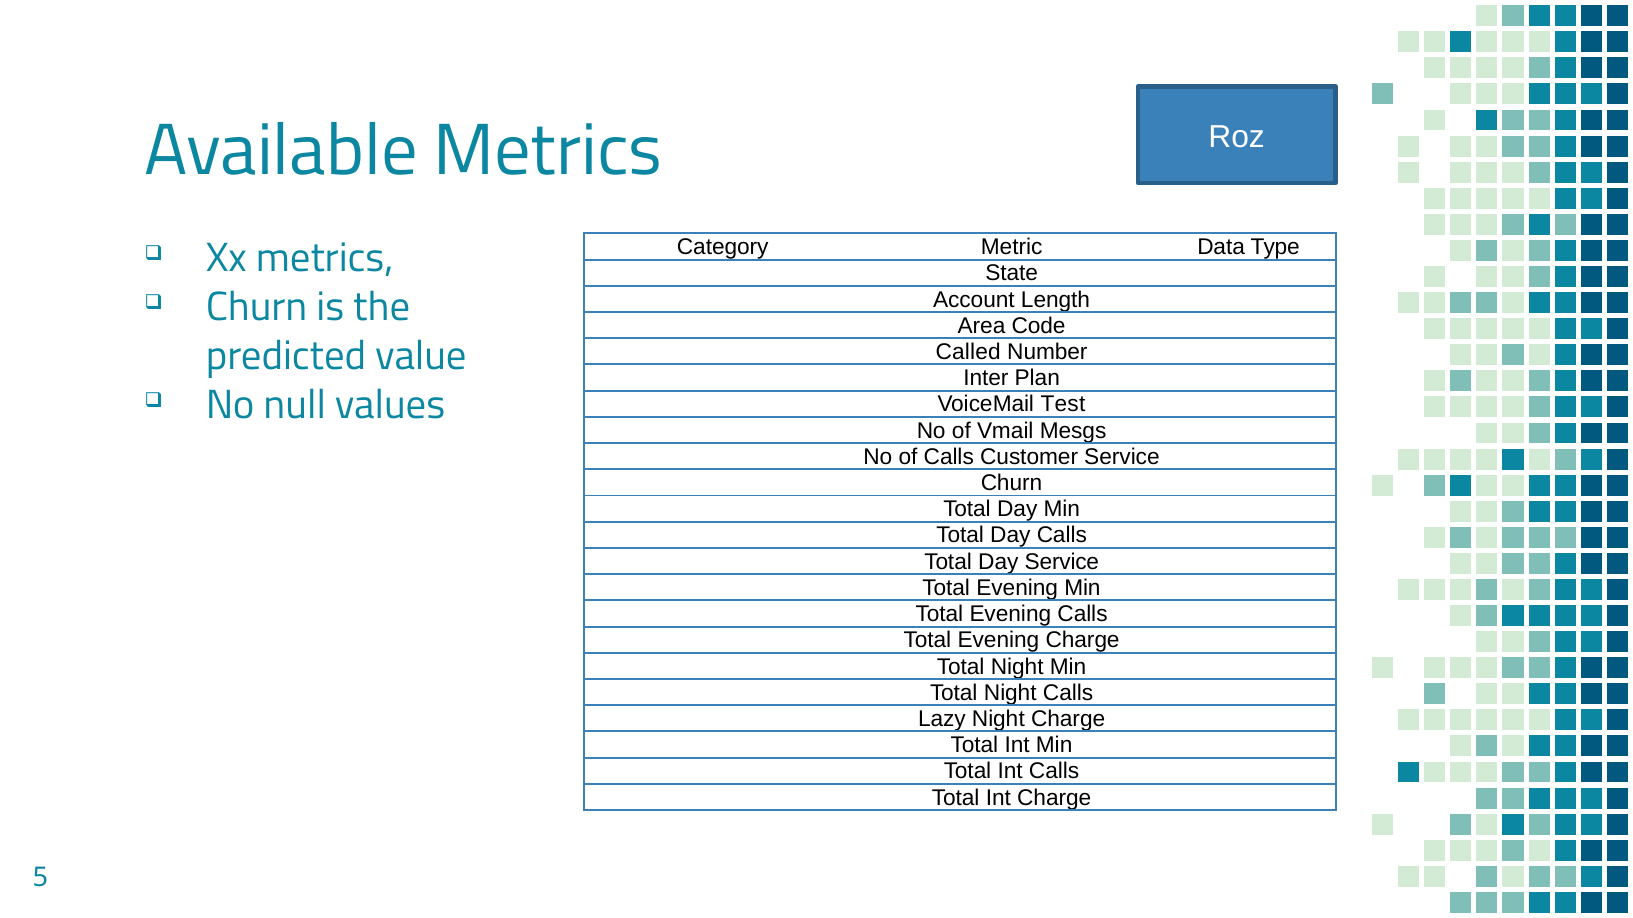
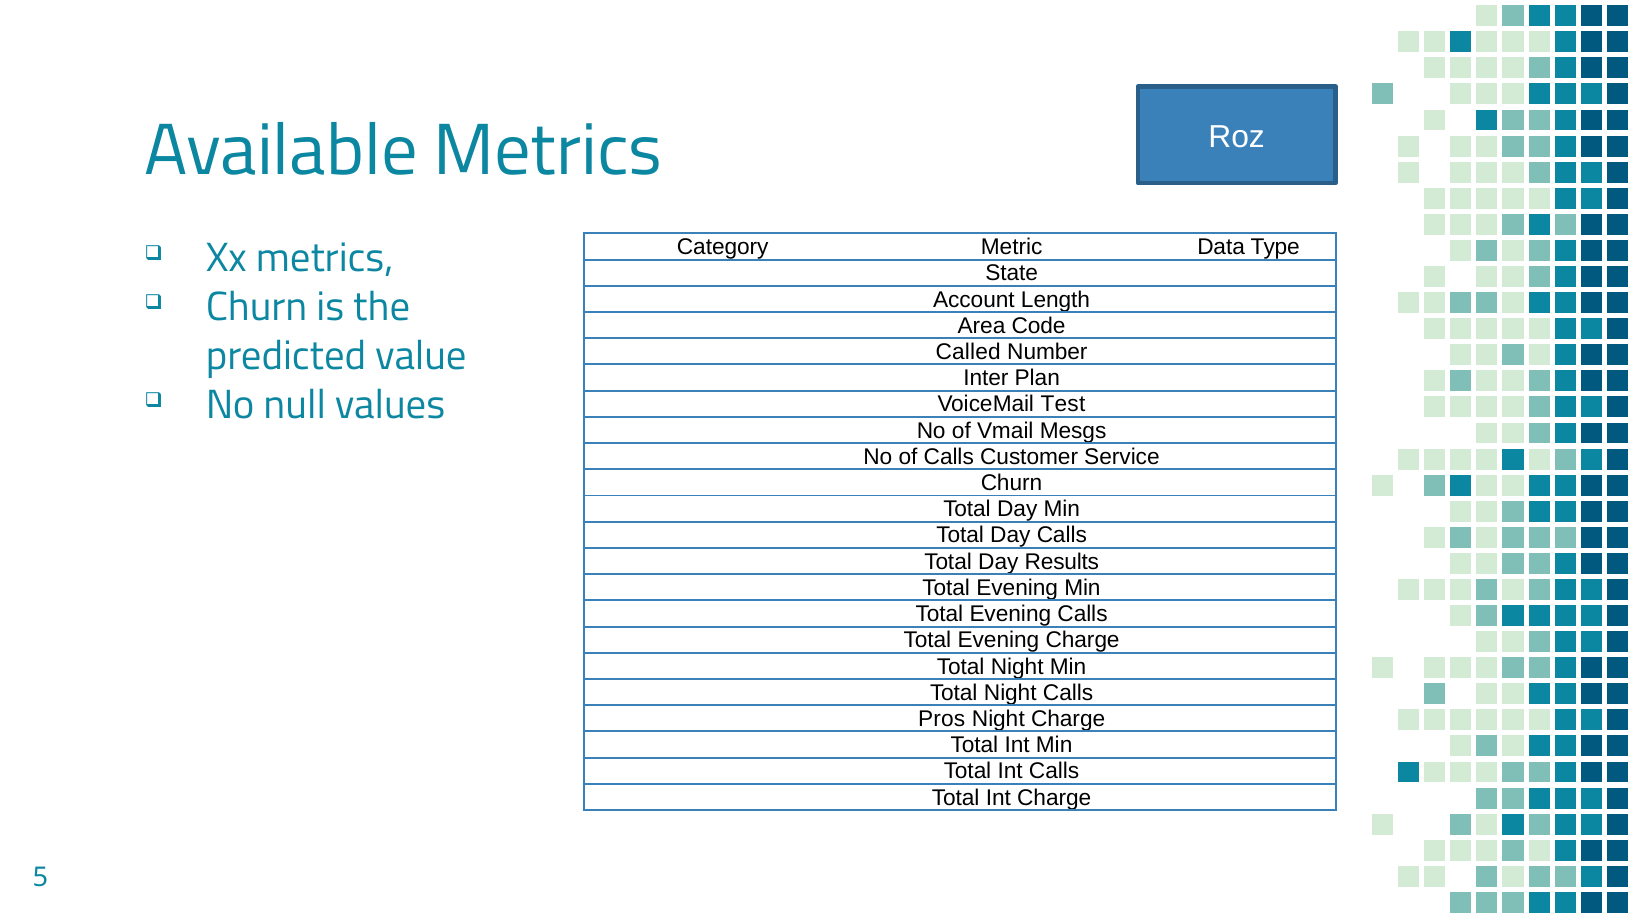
Day Service: Service -> Results (1062, 562)
Lazy: Lazy -> Pros (942, 719)
